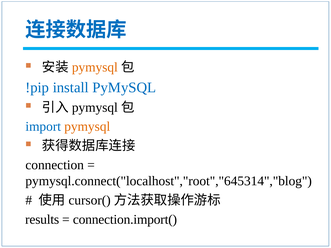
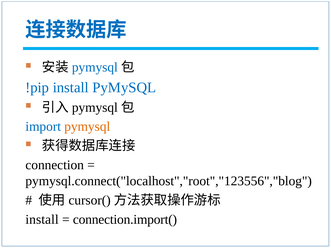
pymysql colour: orange -> blue (95, 67)
pymysql.connect("localhost","root","645314","blog: pymysql.connect("localhost","root","645314","blog -> pymysql.connect("localhost","root","123556","blog (169, 181)
results: results -> install (42, 220)
